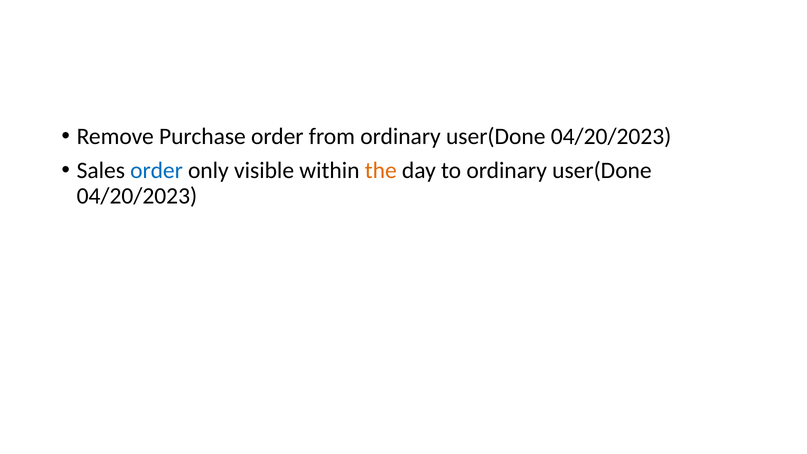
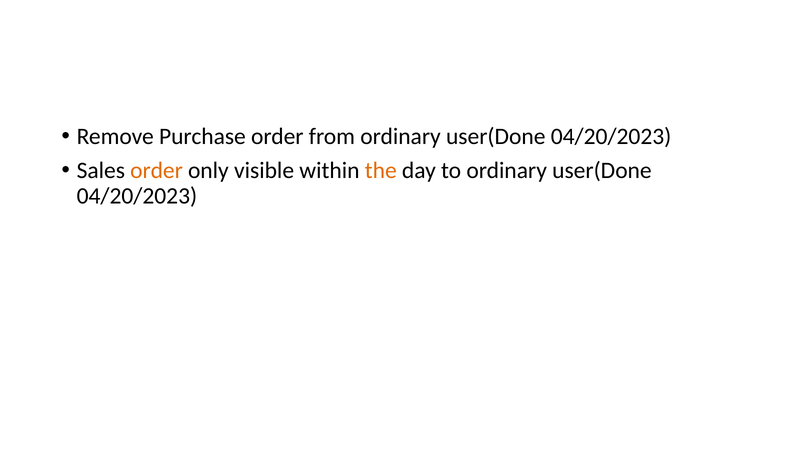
order colour: blue -> orange (157, 170)
